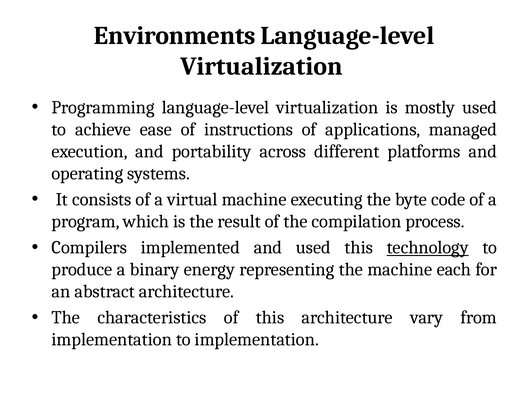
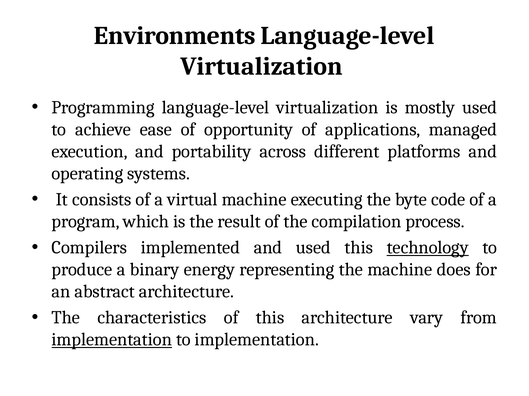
instructions: instructions -> opportunity (249, 130)
each: each -> does (454, 270)
implementation underline: none -> present (112, 340)
